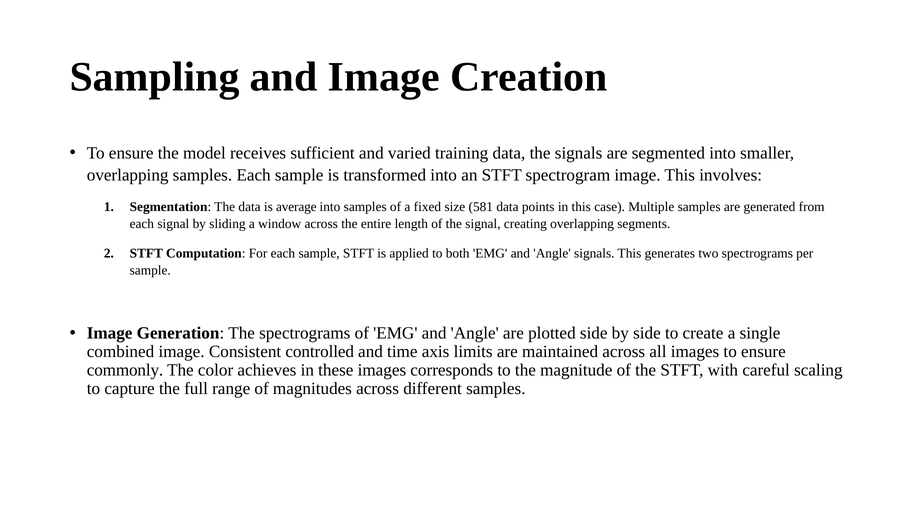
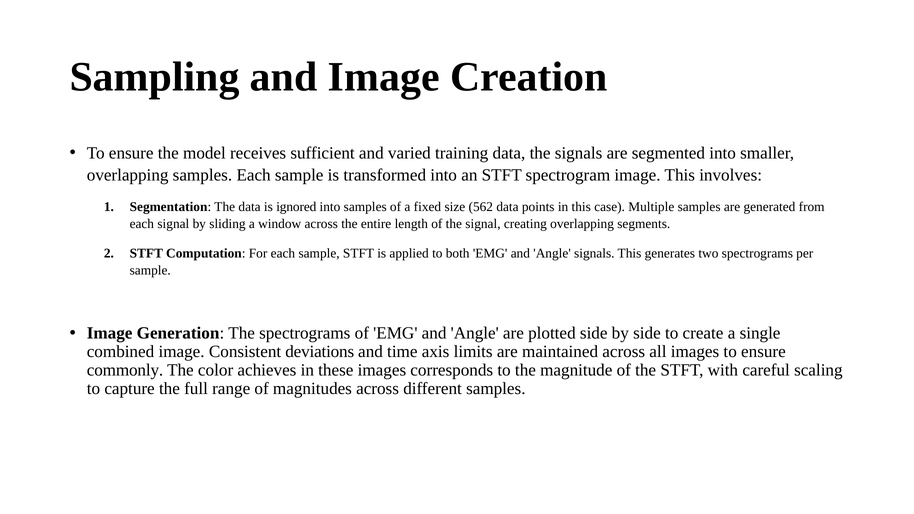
average: average -> ignored (296, 207)
581: 581 -> 562 (481, 207)
controlled: controlled -> deviations (320, 352)
